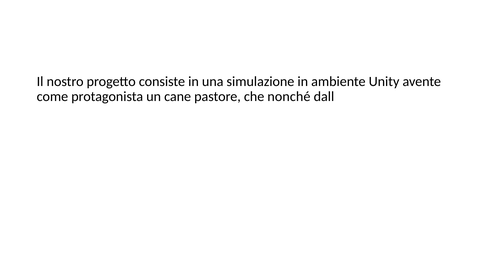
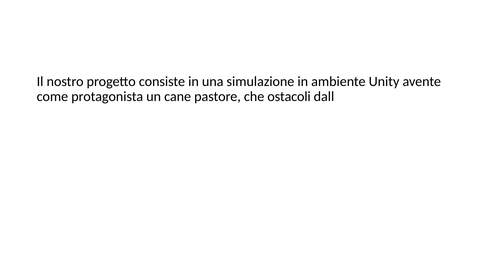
nonché: nonché -> ostacoli (289, 97)
